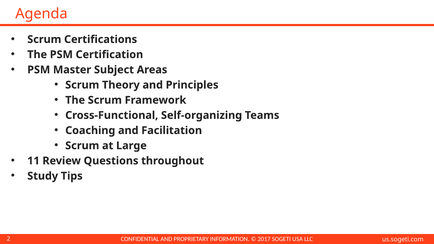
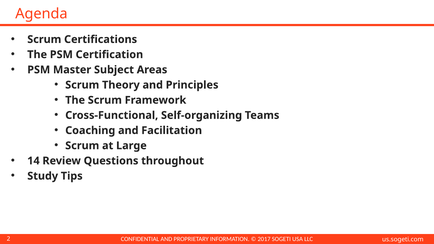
11: 11 -> 14 (33, 161)
